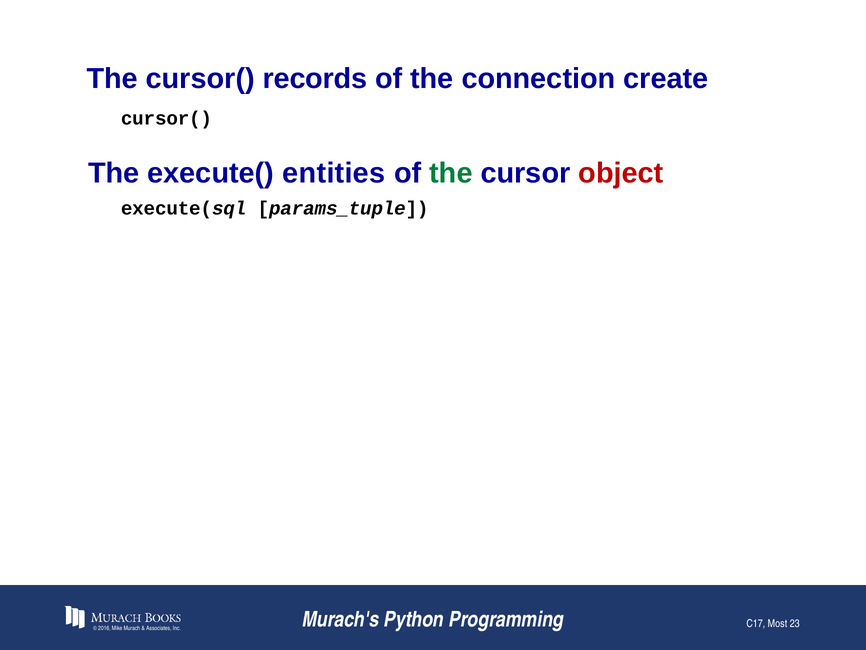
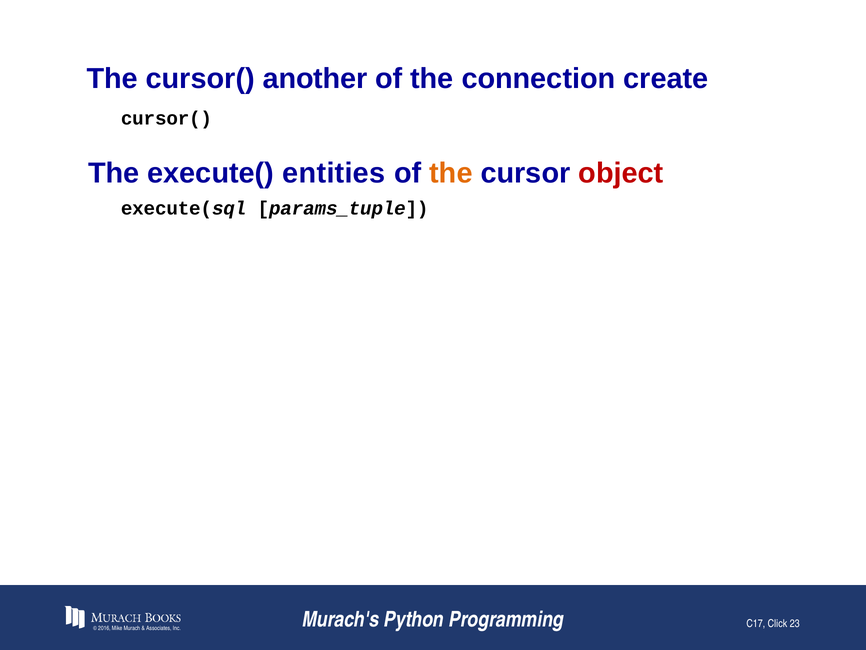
records: records -> another (315, 79)
the colour: green -> orange (451, 173)
Most: Most -> Click (777, 623)
